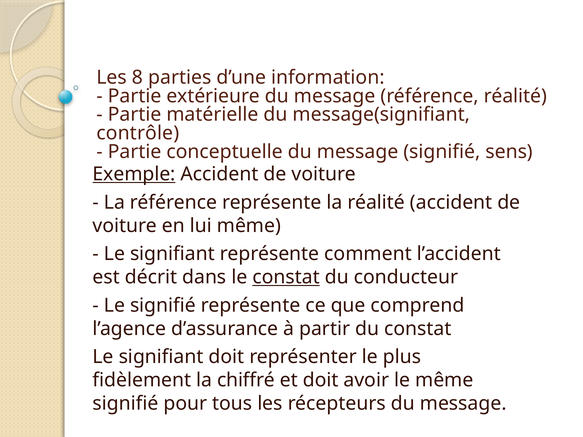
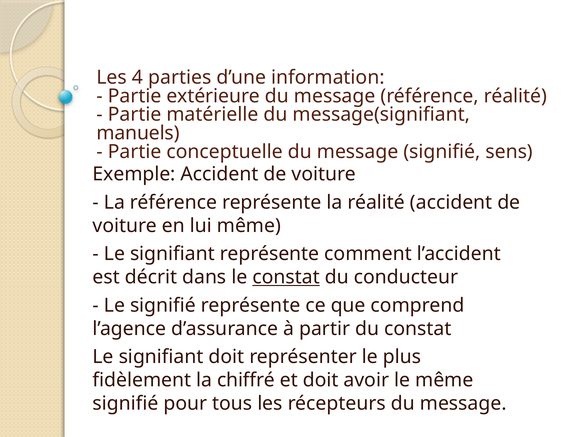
8: 8 -> 4 (138, 77)
contrôle: contrôle -> manuels (138, 133)
Exemple underline: present -> none (134, 174)
